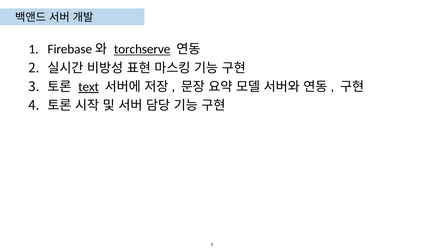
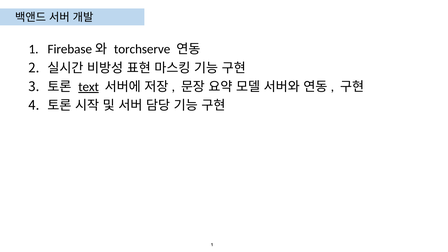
torchserve underline: present -> none (142, 49)
